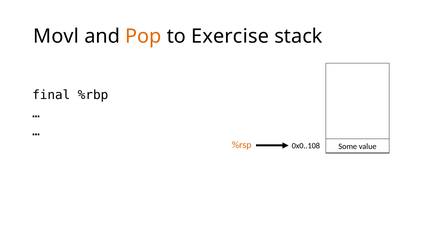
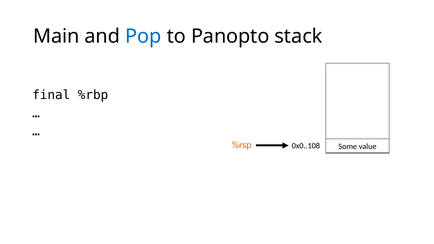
Movl: Movl -> Main (56, 36)
Pop colour: orange -> blue (143, 36)
Exercise: Exercise -> Panopto (230, 36)
